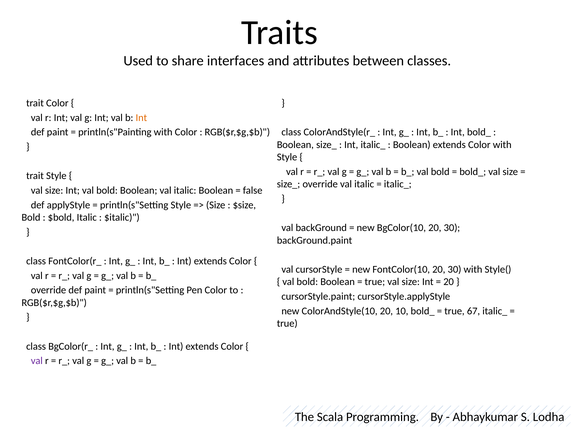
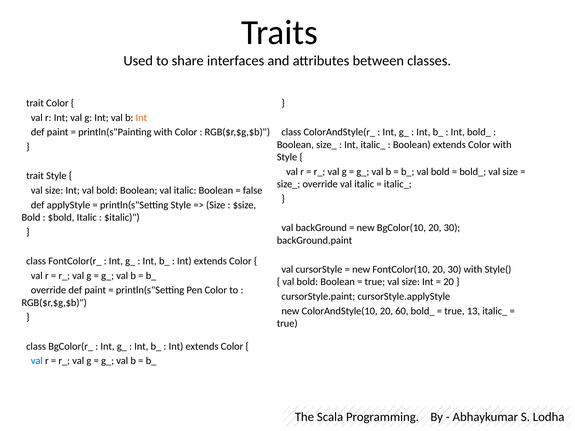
10: 10 -> 60 (402, 311)
67: 67 -> 13 (473, 311)
val colour: purple -> blue (37, 361)
